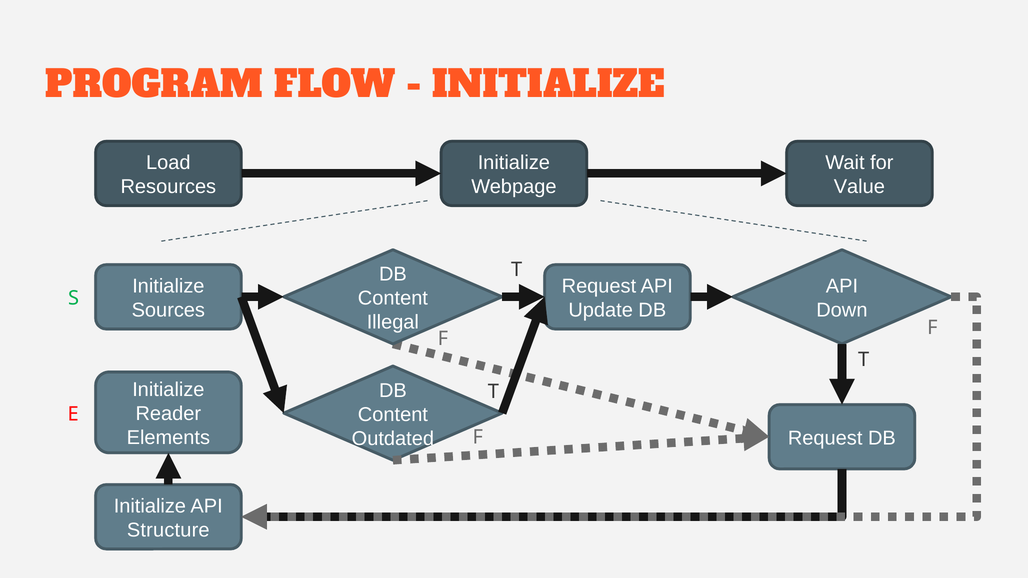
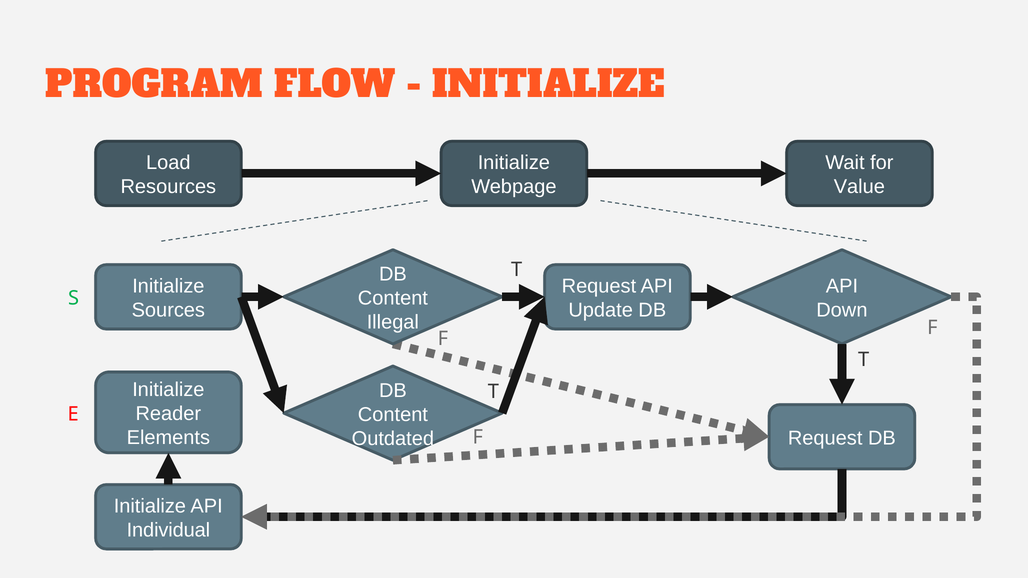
Structure: Structure -> Individual (168, 530)
